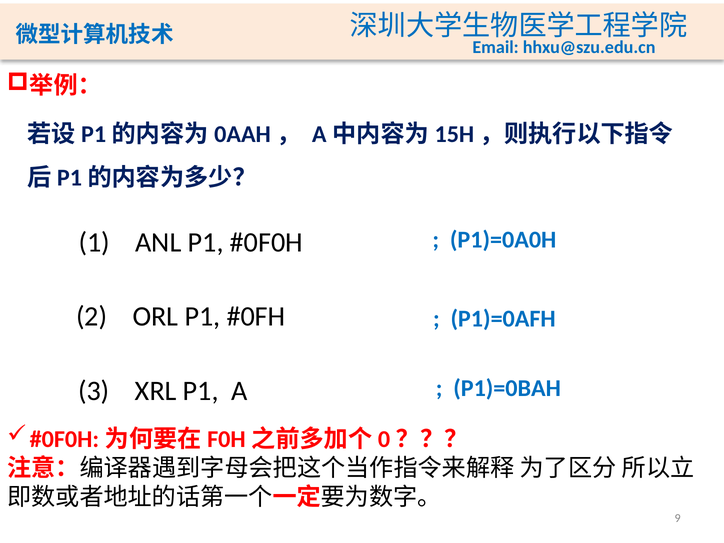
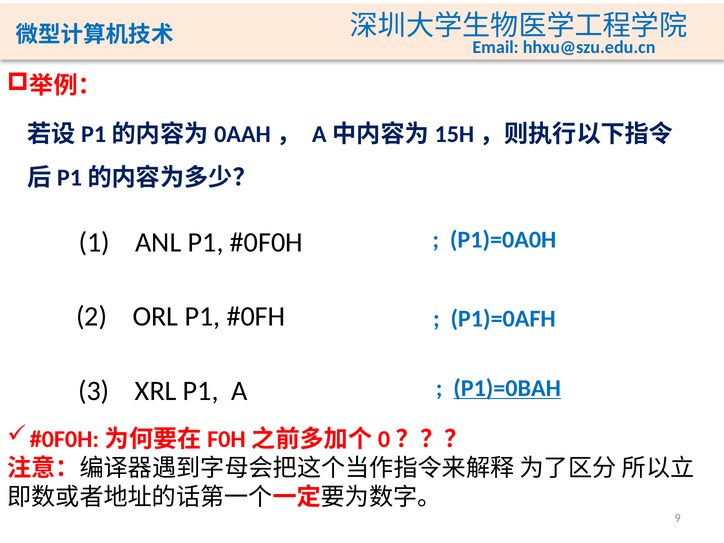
P1)=0BAH underline: none -> present (507, 388)
